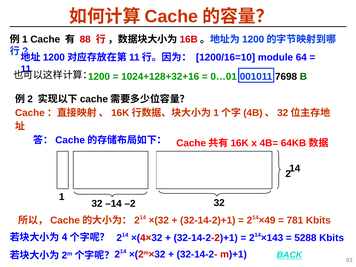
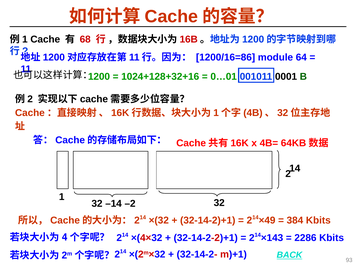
88: 88 -> 68 (85, 39)
1200/16=10: 1200/16=10 -> 1200/16=86 (226, 57)
7698: 7698 -> 0001 (286, 77)
781: 781 -> 384 (295, 220)
5288: 5288 -> 2286 (305, 238)
